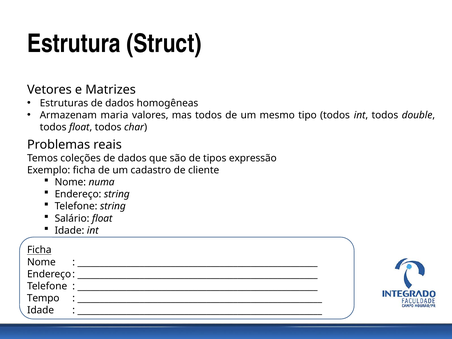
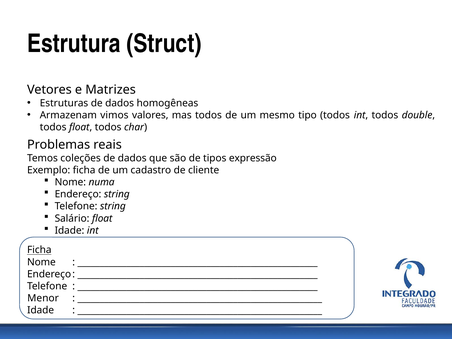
maria: maria -> vimos (114, 115)
Tempo: Tempo -> Menor (43, 298)
